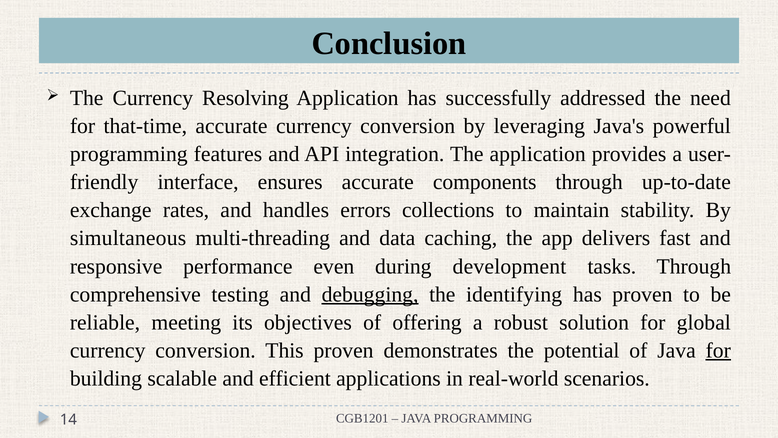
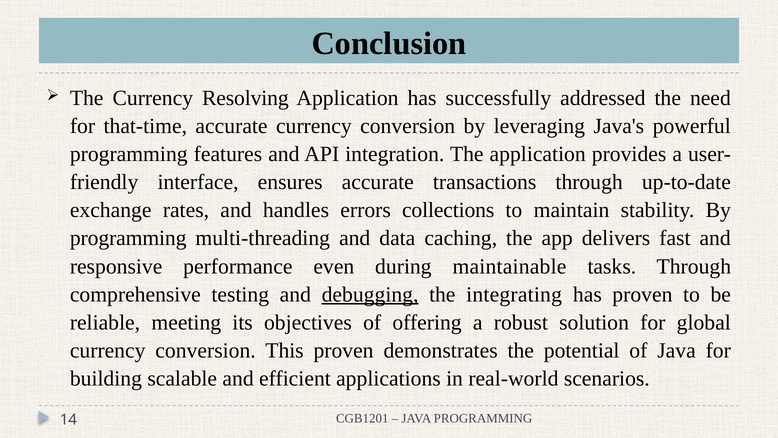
components: components -> transactions (485, 182)
simultaneous: simultaneous -> programming (128, 238)
development: development -> maintainable (509, 266)
identifying: identifying -> integrating (514, 294)
for underline: present -> none (718, 350)
